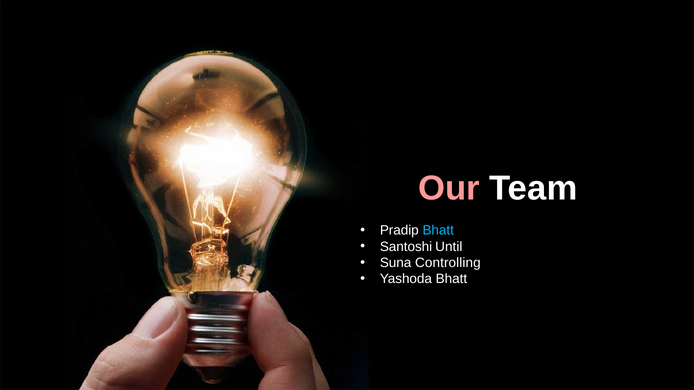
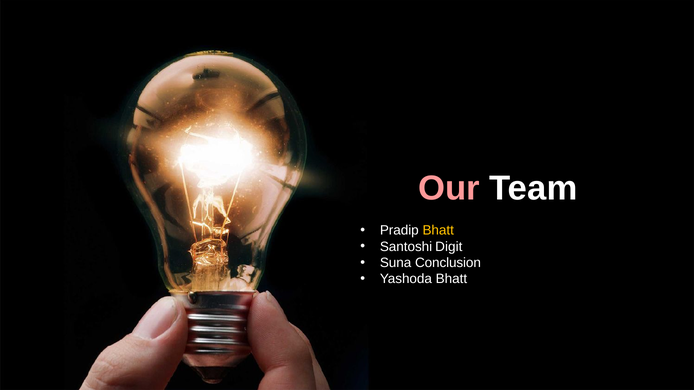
Bhatt colour: light blue -> yellow (438, 231)
Until: Until -> Digit (449, 247)
Controlling: Controlling -> Conclusion (448, 263)
